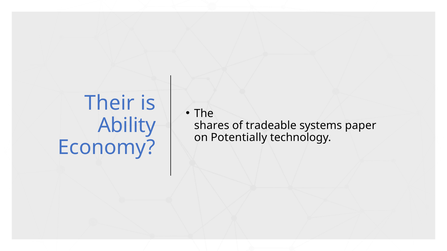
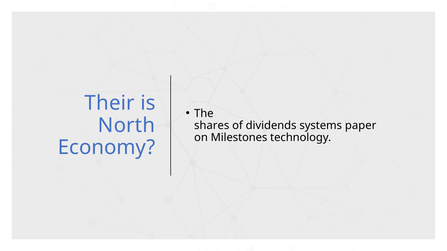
Ability: Ability -> North (127, 126)
tradeable: tradeable -> dividends (271, 126)
Potentially: Potentially -> Milestones (239, 138)
